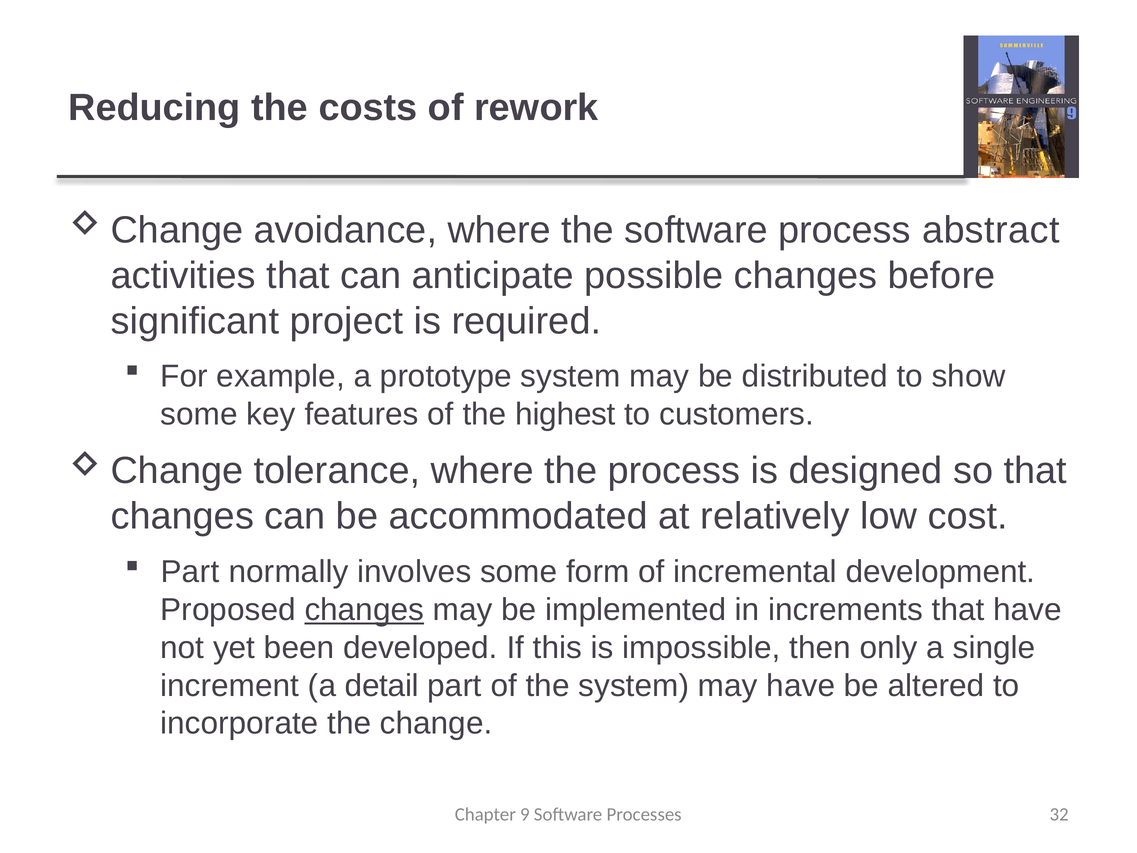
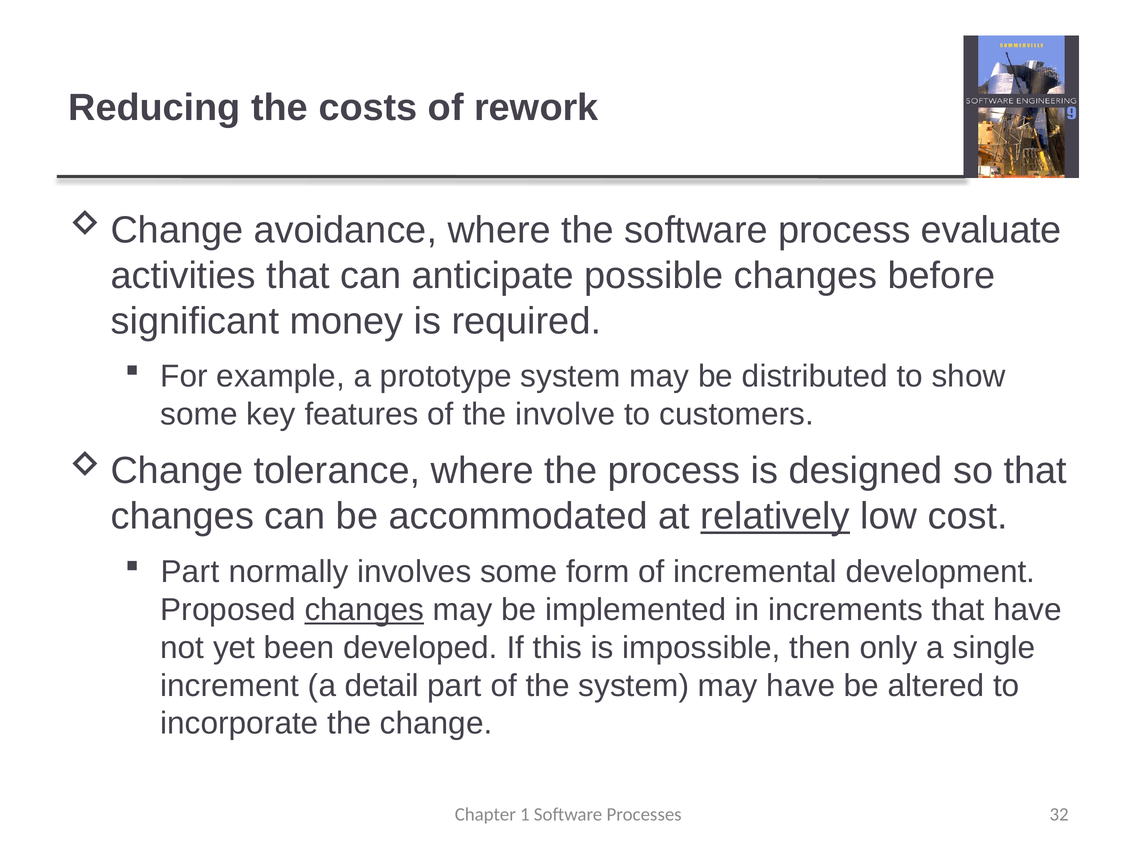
abstract: abstract -> evaluate (991, 230)
project: project -> money (346, 321)
highest: highest -> involve (565, 414)
relatively underline: none -> present (775, 516)
9: 9 -> 1 (525, 814)
